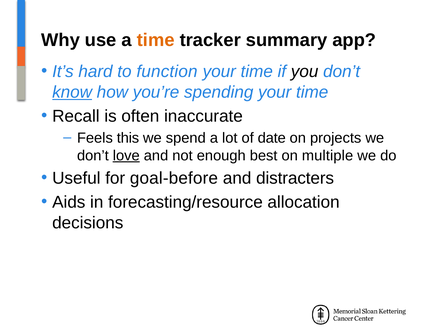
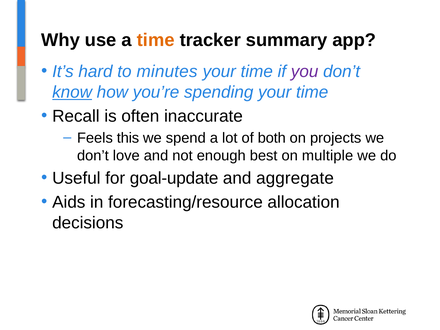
function: function -> minutes (167, 72)
you colour: black -> purple (305, 72)
date: date -> both (272, 138)
love underline: present -> none (126, 156)
goal-before: goal-before -> goal-update (174, 178)
distracters: distracters -> aggregate (295, 178)
